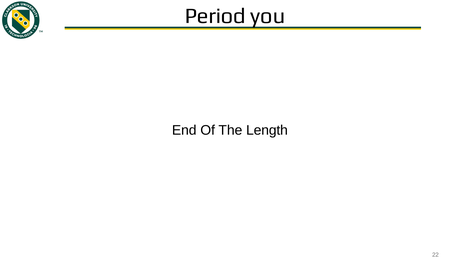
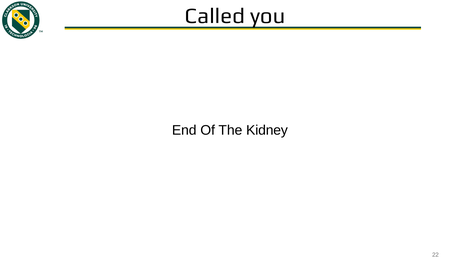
Period: Period -> Called (215, 16)
Length: Length -> Kidney (267, 130)
